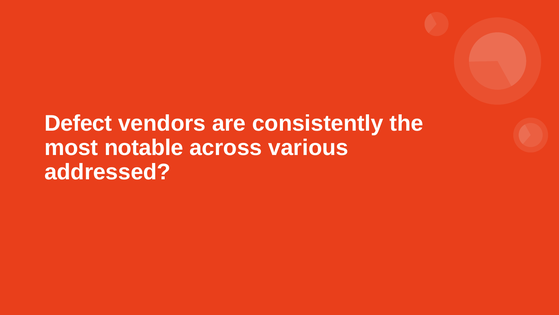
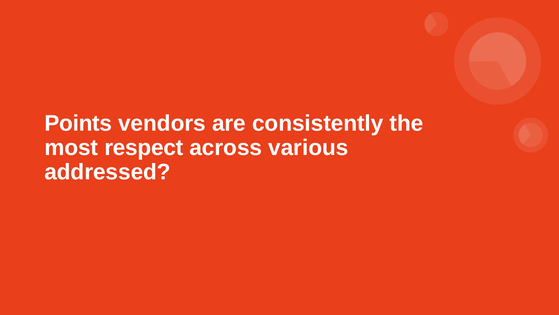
Defect: Defect -> Points (78, 123)
notable: notable -> respect (144, 147)
